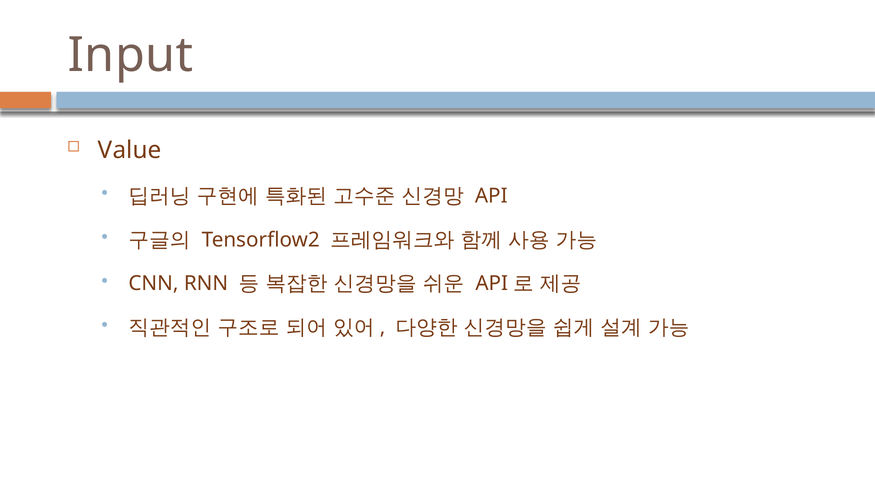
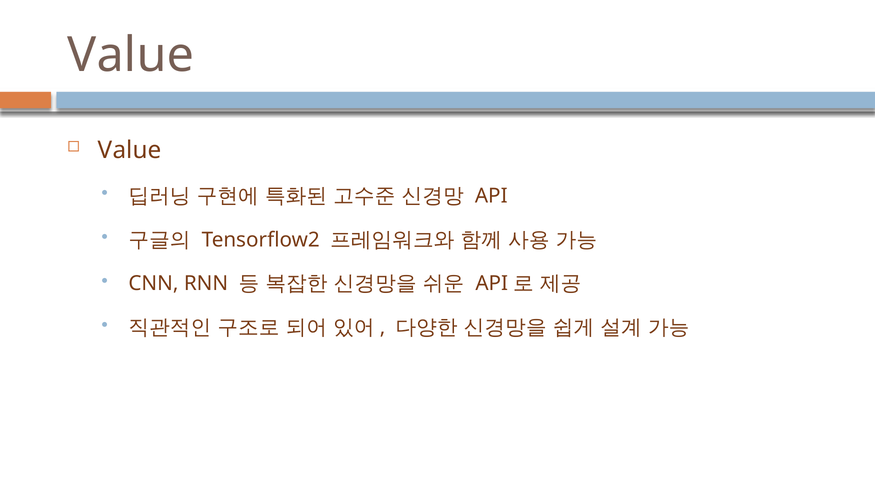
Input: Input -> Value (131, 55)
